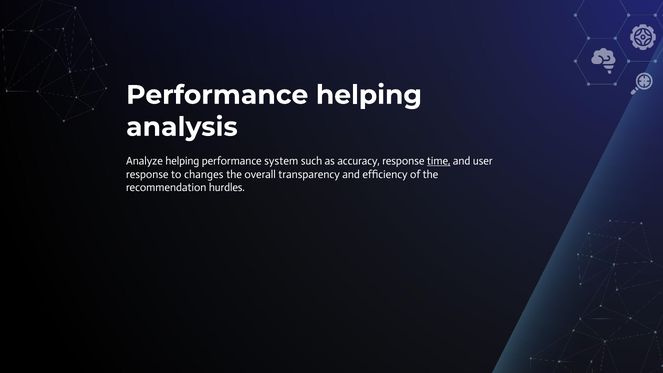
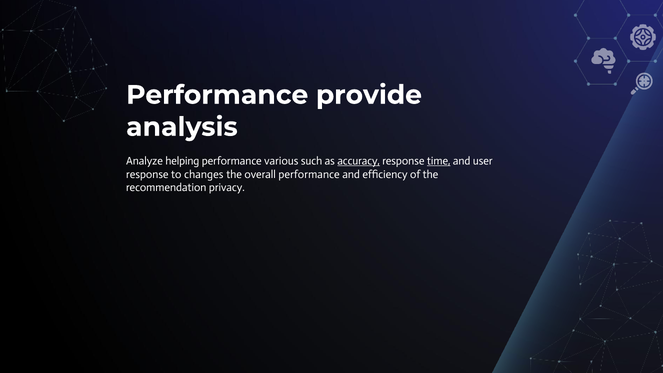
Performance helping: helping -> provide (369, 95)
system: system -> various (281, 161)
accuracy underline: none -> present (359, 161)
overall transparency: transparency -> performance (309, 174)
hurdles: hurdles -> privacy (227, 188)
